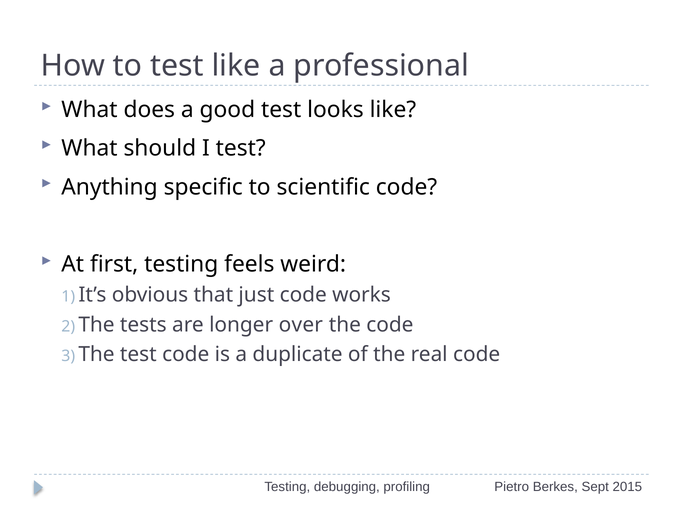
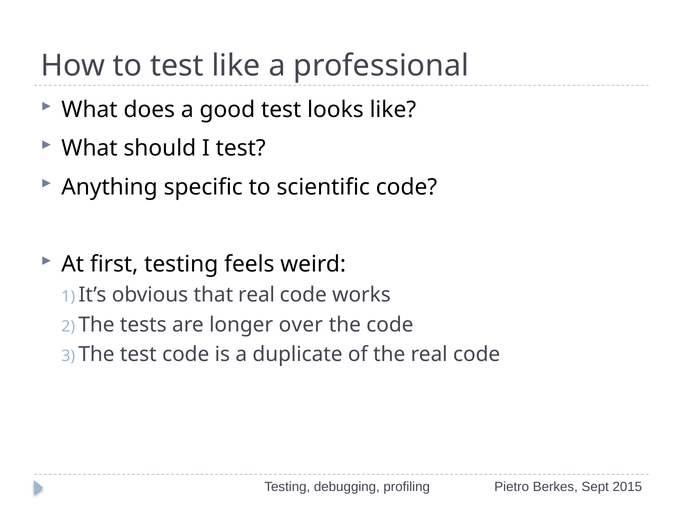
that just: just -> real (256, 295)
